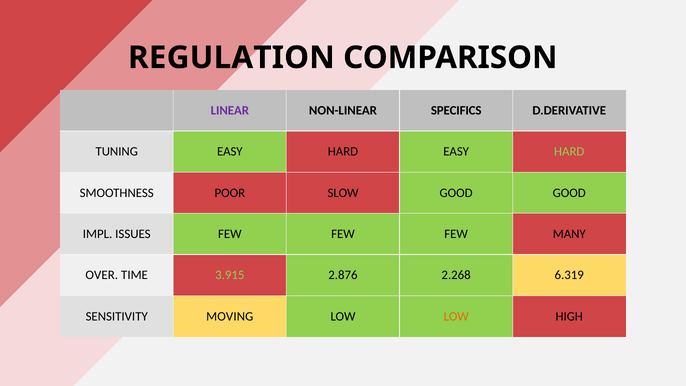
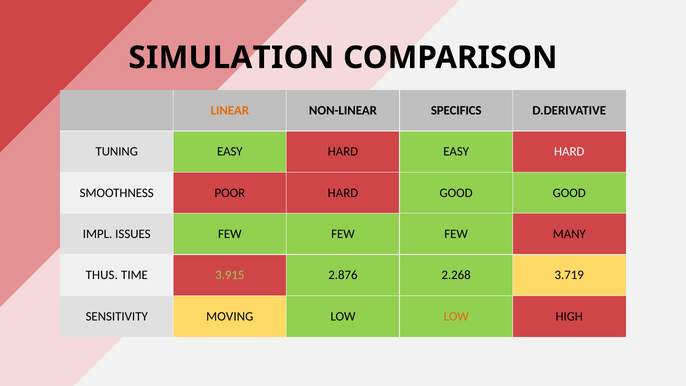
REGULATION: REGULATION -> SIMULATION (231, 58)
LINEAR colour: purple -> orange (230, 110)
HARD colour: light green -> white (569, 152)
POOR SLOW: SLOW -> HARD (343, 193)
OVER: OVER -> THUS (102, 275)
6.319: 6.319 -> 3.719 (569, 275)
